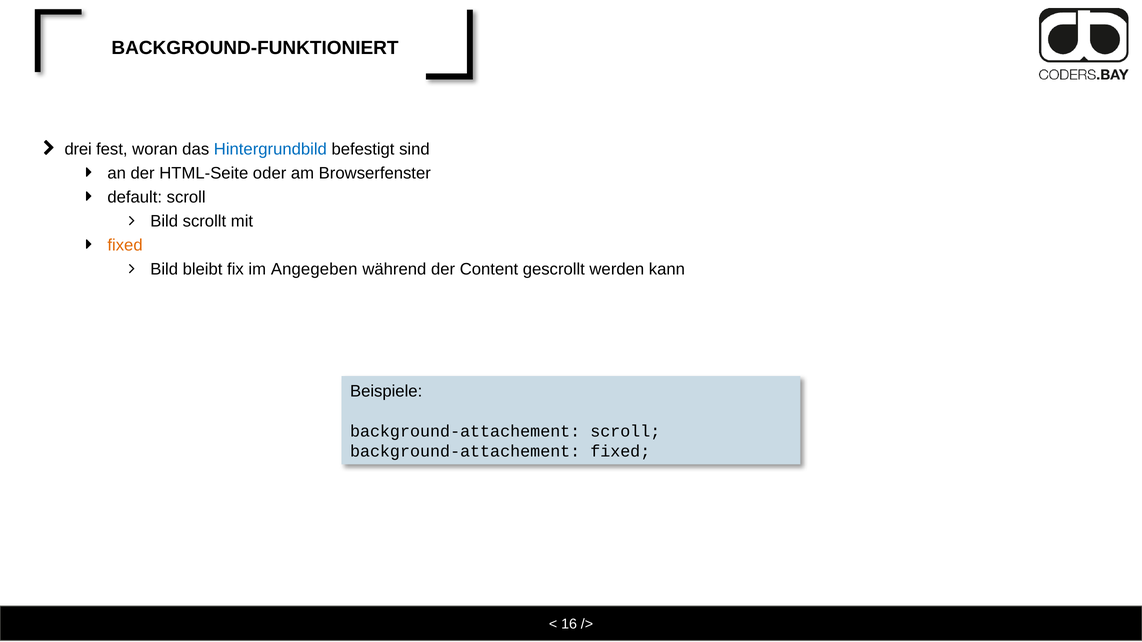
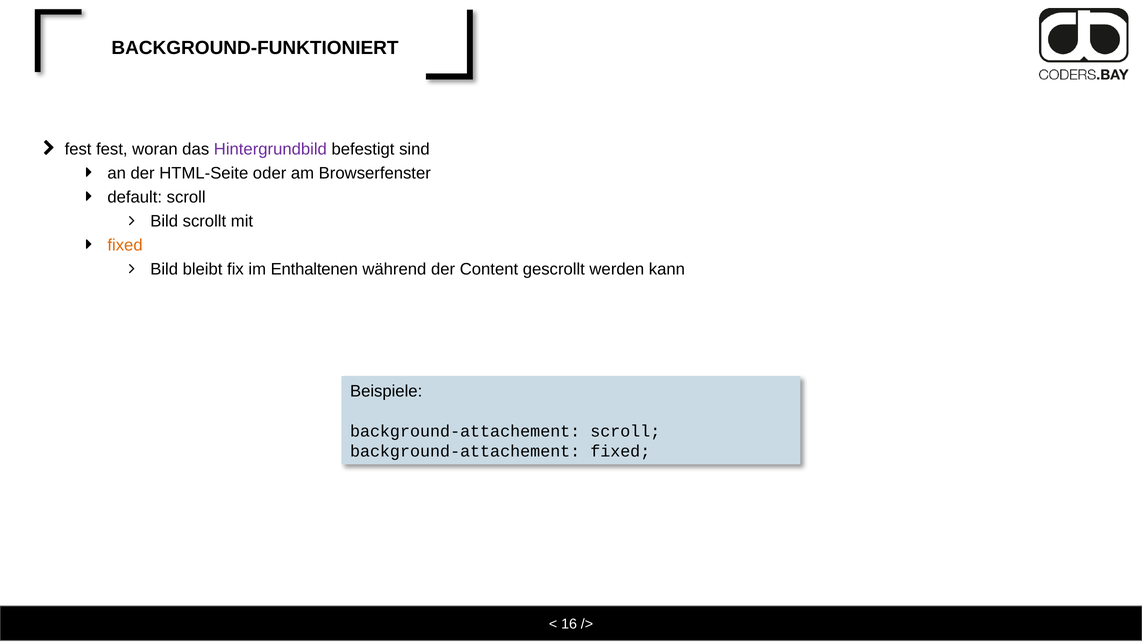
drei: drei -> fest (78, 149)
Hintergrundbild colour: blue -> purple (270, 149)
Angegeben: Angegeben -> Enthaltenen (314, 269)
